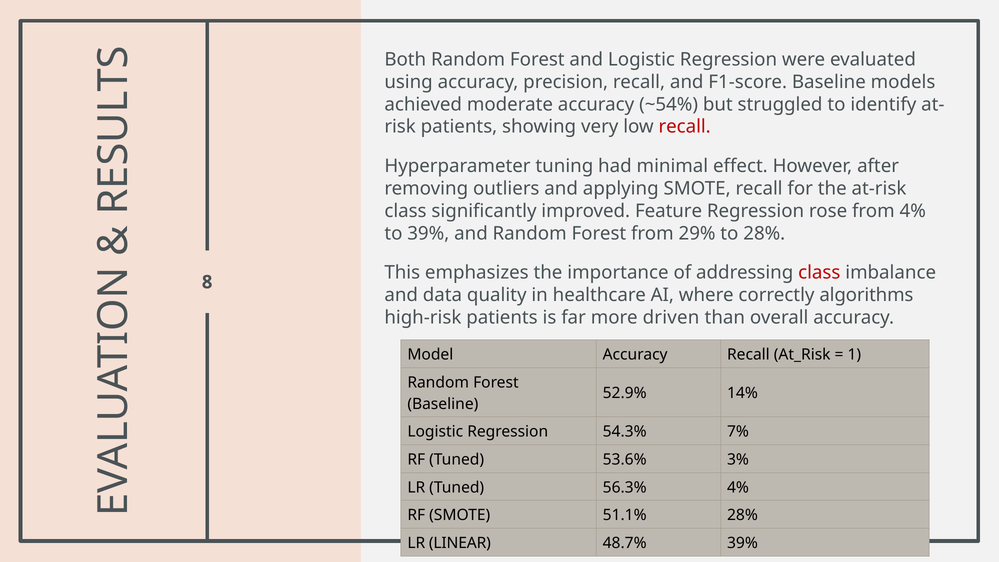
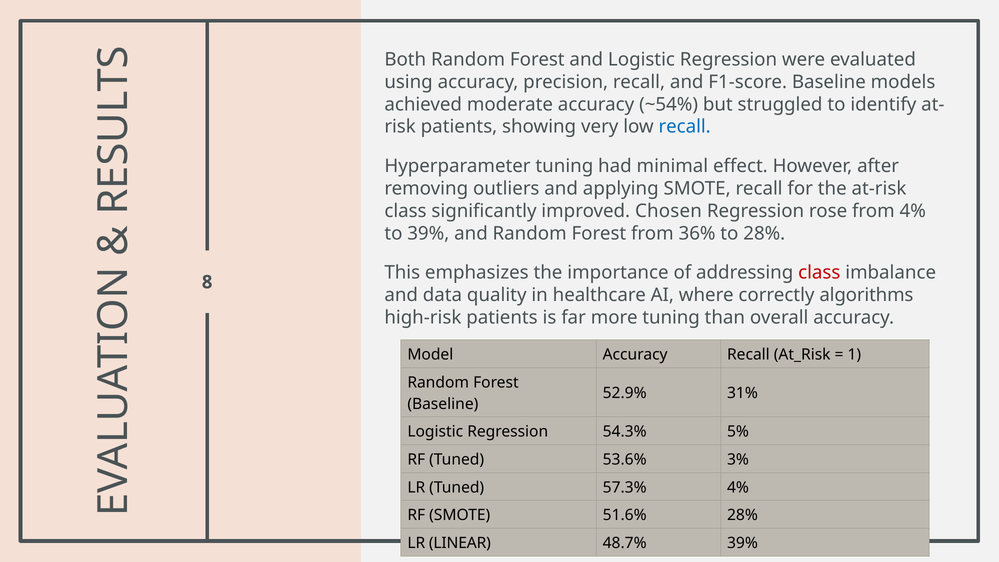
recall colour: red -> blue (685, 127)
Feature: Feature -> Chosen (668, 211)
29%: 29% -> 36% (697, 233)
more driven: driven -> tuning (671, 317)
14%: 14% -> 31% (742, 393)
7%: 7% -> 5% (738, 432)
56.3%: 56.3% -> 57.3% (625, 487)
51.1%: 51.1% -> 51.6% (625, 515)
